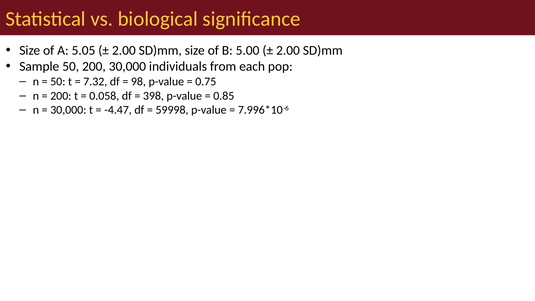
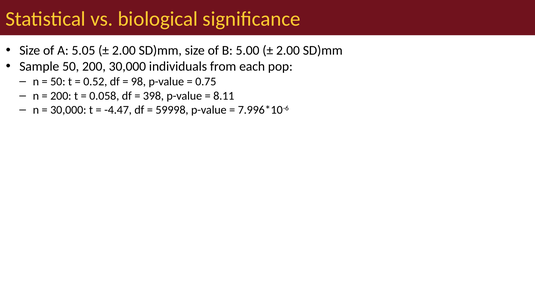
7.32: 7.32 -> 0.52 (95, 82)
0.85: 0.85 -> 8.11 (224, 96)
